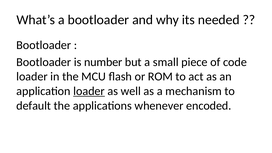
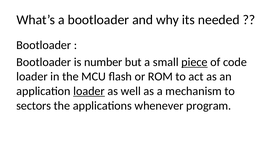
piece underline: none -> present (194, 62)
default: default -> sectors (34, 106)
encoded: encoded -> program (209, 106)
